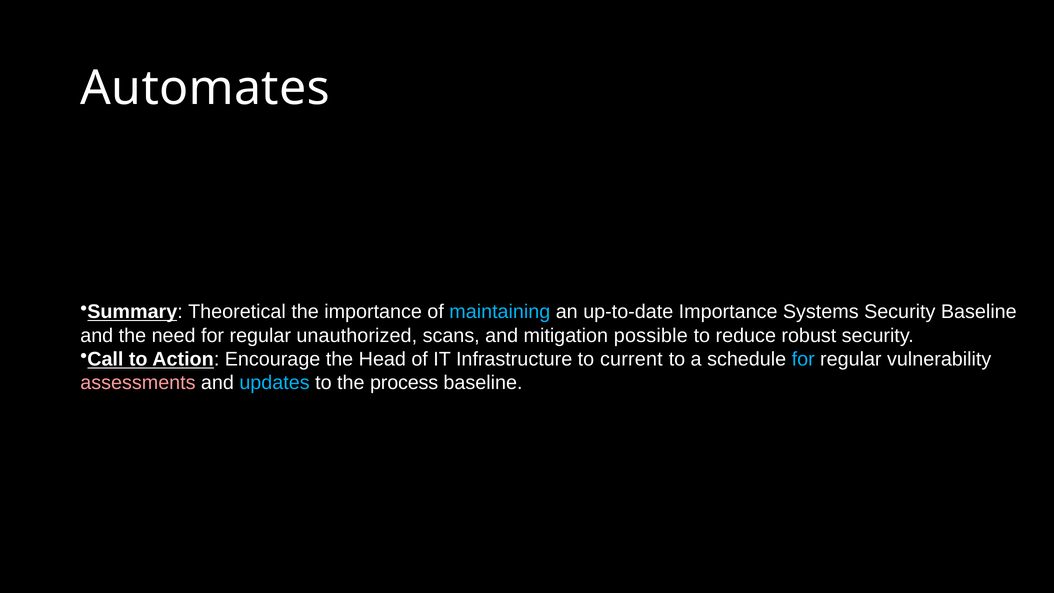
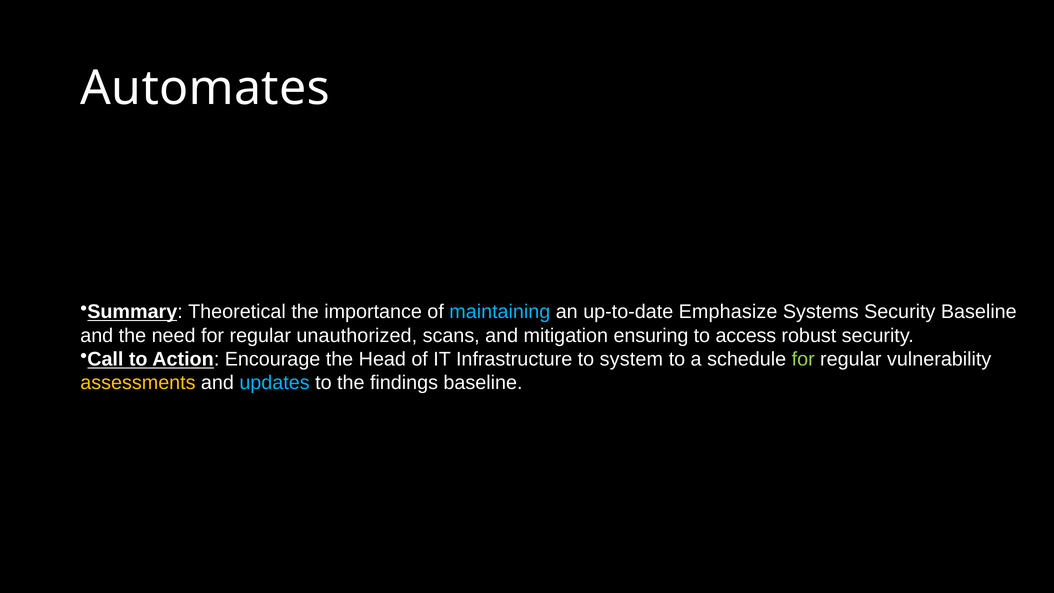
up-to-date Importance: Importance -> Emphasize (728, 312)
possible: possible -> ensuring (651, 335)
reduce: reduce -> access (746, 335)
current: current -> system (631, 359)
for colour: light blue -> light green (803, 359)
assessments colour: pink -> yellow (138, 383)
process: process -> findings (404, 383)
